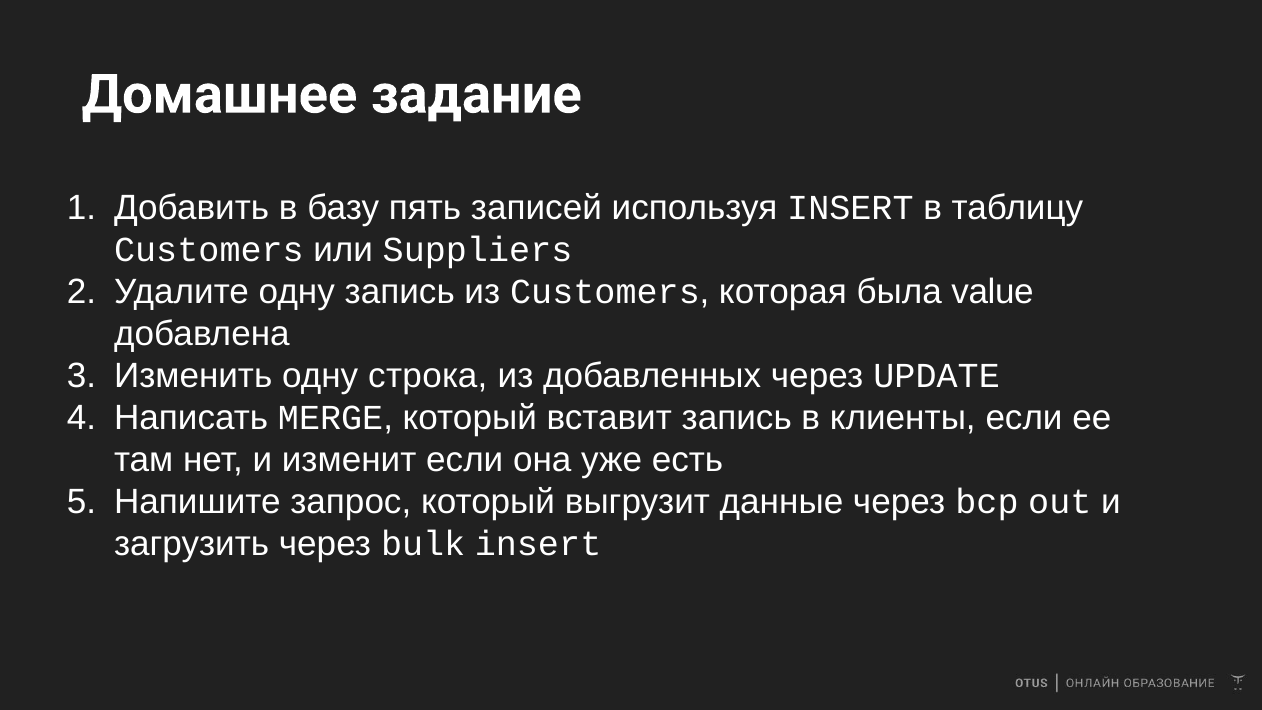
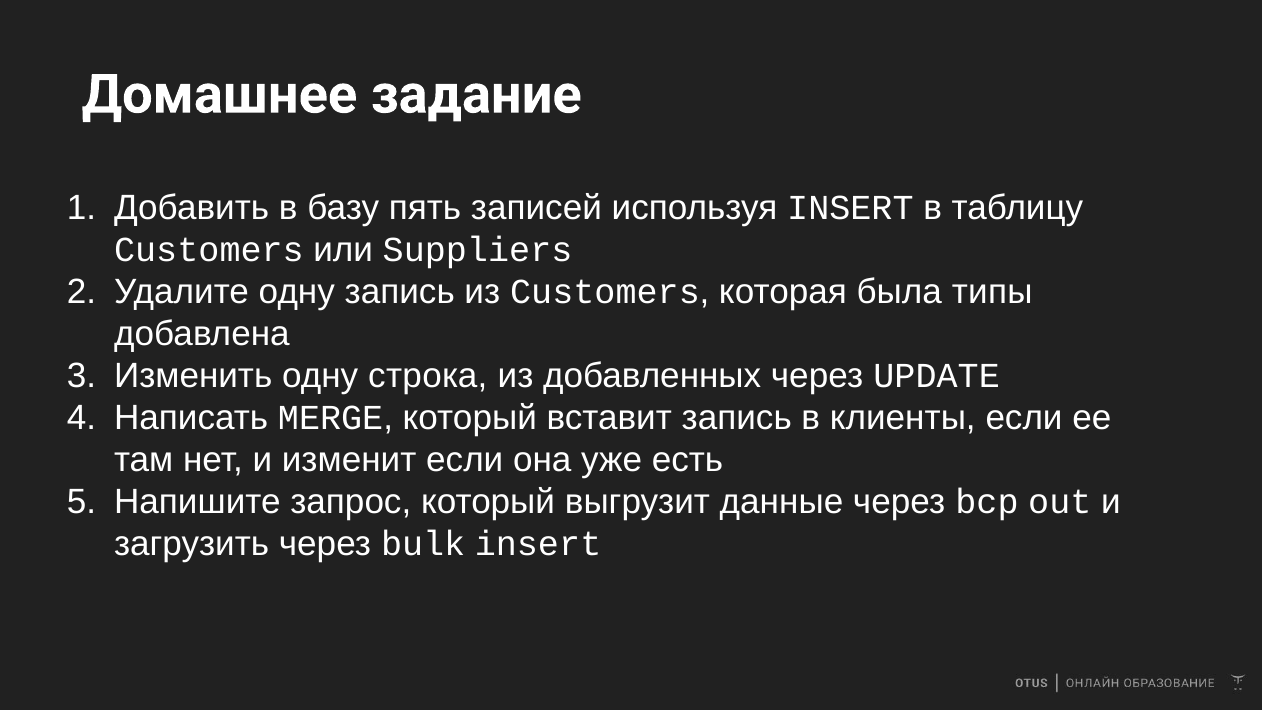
value: value -> типы (992, 292)
